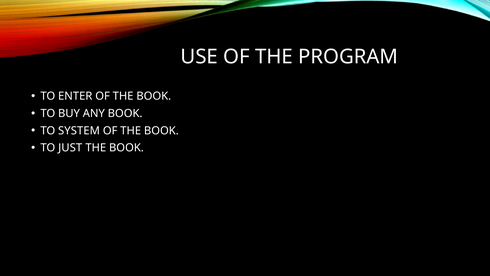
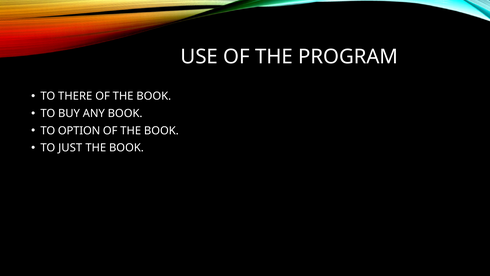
ENTER: ENTER -> THERE (75, 96)
SYSTEM: SYSTEM -> OPTION (79, 130)
